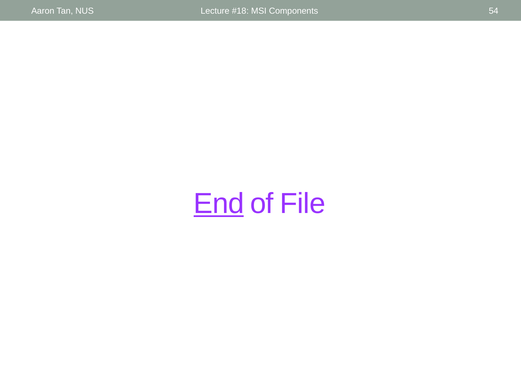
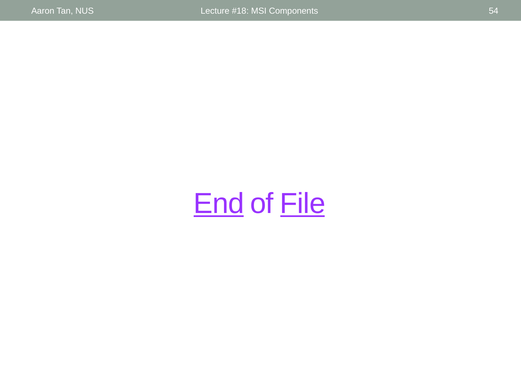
File underline: none -> present (303, 203)
